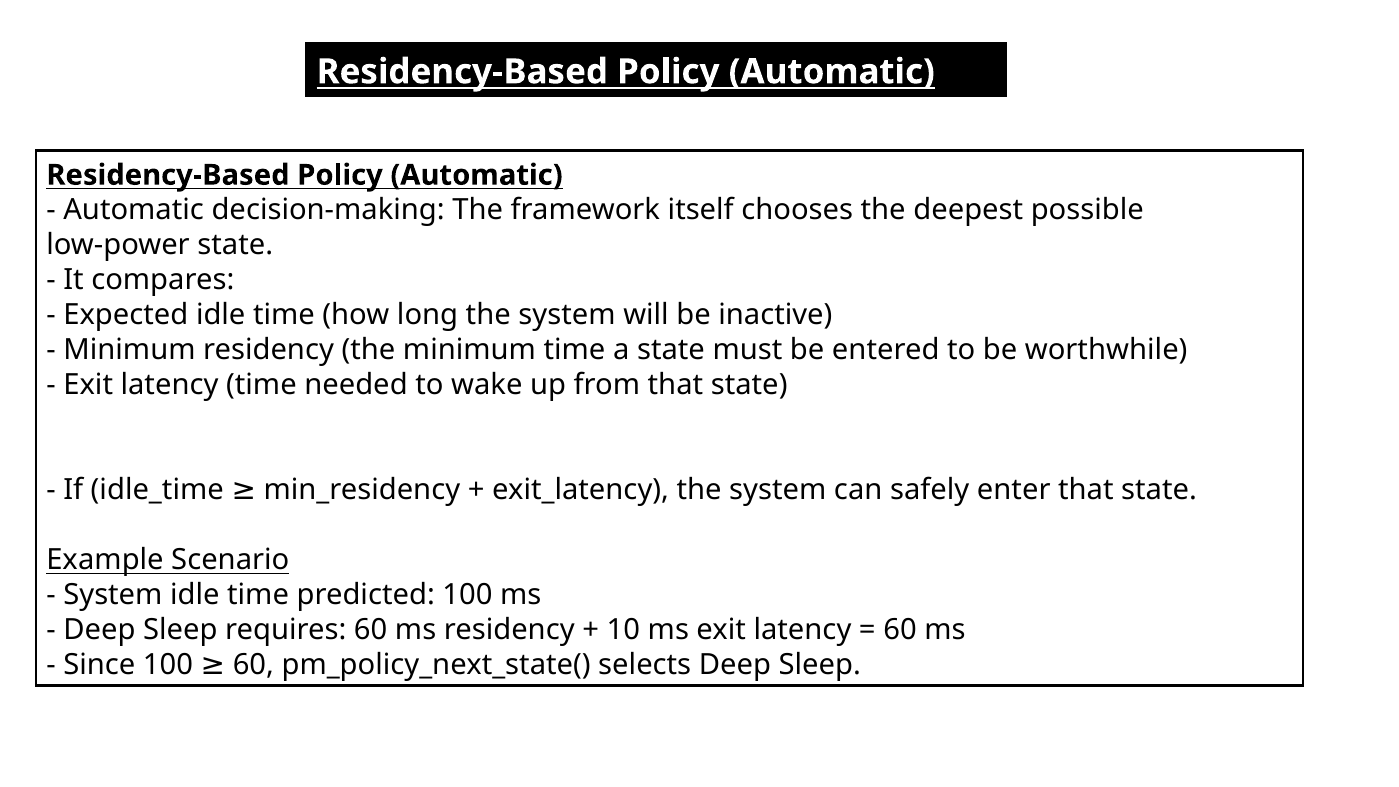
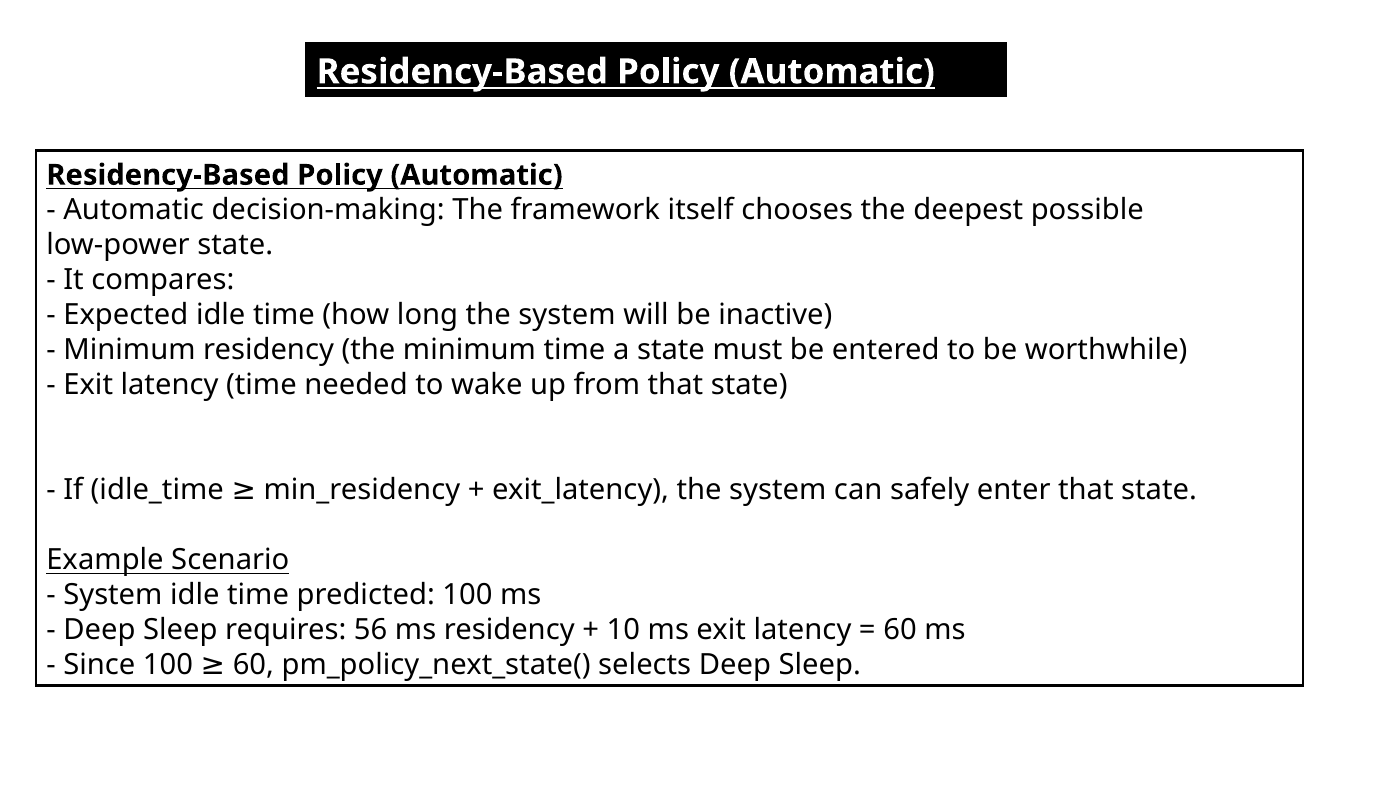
requires 60: 60 -> 56 (371, 630)
